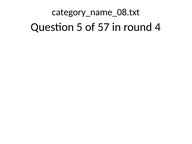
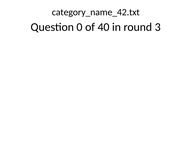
category_name_08.txt: category_name_08.txt -> category_name_42.txt (96, 12)
5: 5 -> 0 (80, 27)
57: 57 -> 40 (104, 27)
4: 4 -> 3 (158, 27)
